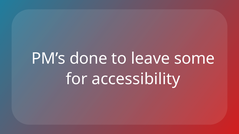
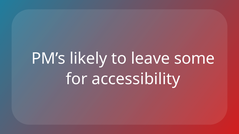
done: done -> likely (88, 59)
